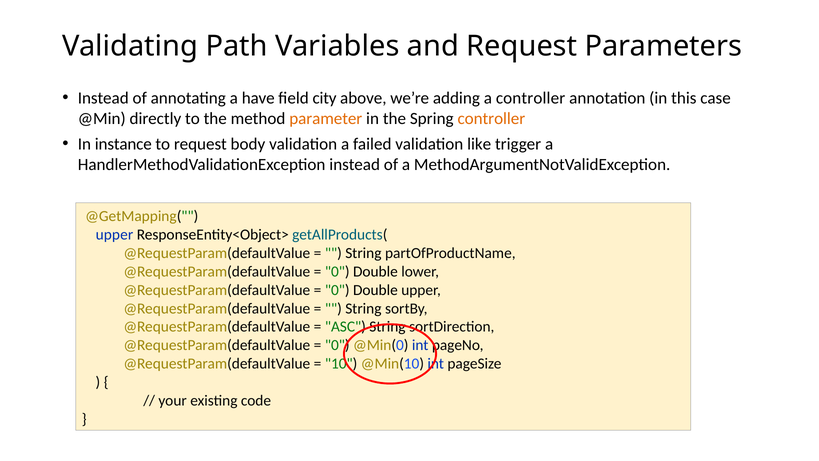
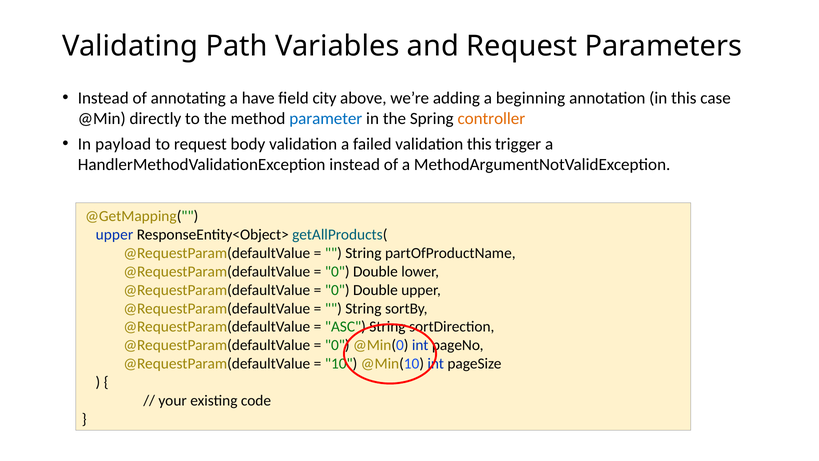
a controller: controller -> beginning (531, 98)
parameter colour: orange -> blue (326, 119)
instance: instance -> payload (123, 144)
validation like: like -> this (479, 144)
